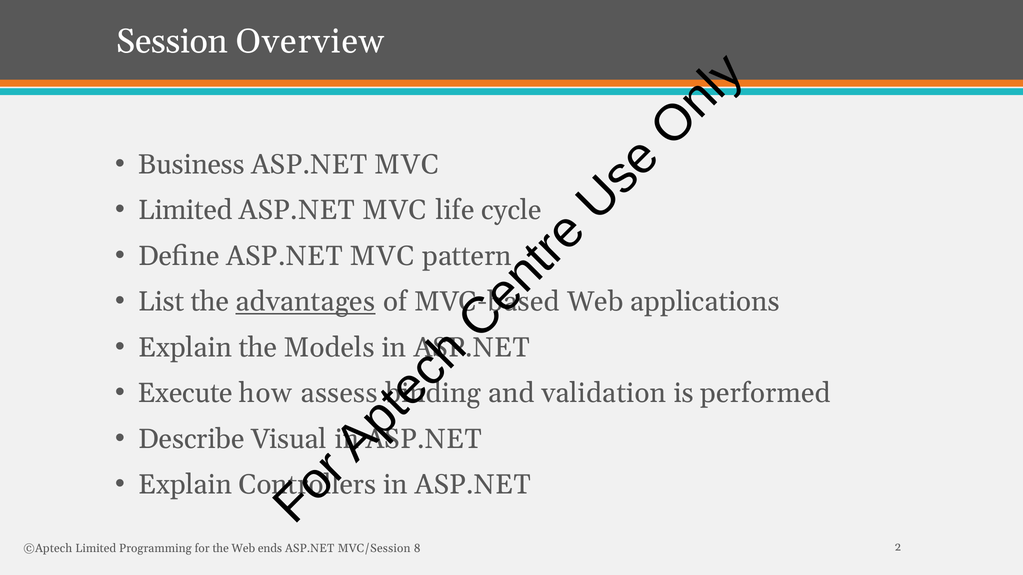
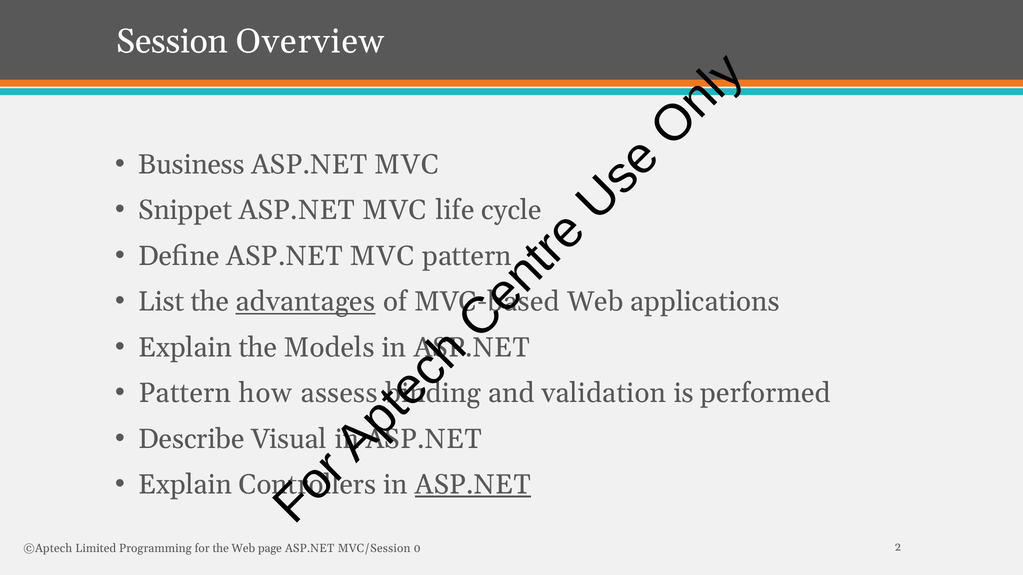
Limited: Limited -> Snippet (185, 210)
Execute: Execute -> Pattern (185, 393)
ASP.NET underline: none -> present (473, 485)
ends: ends -> page (270, 549)
8: 8 -> 0 (417, 549)
